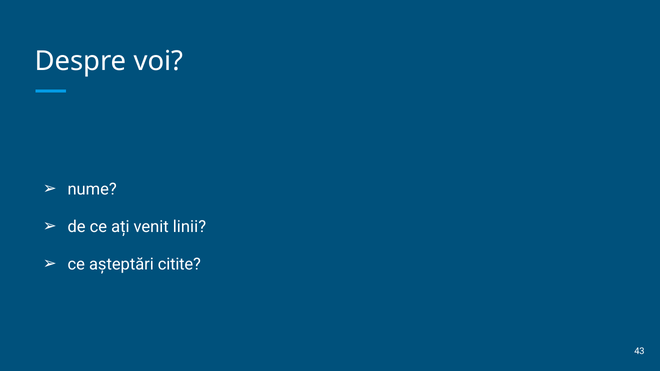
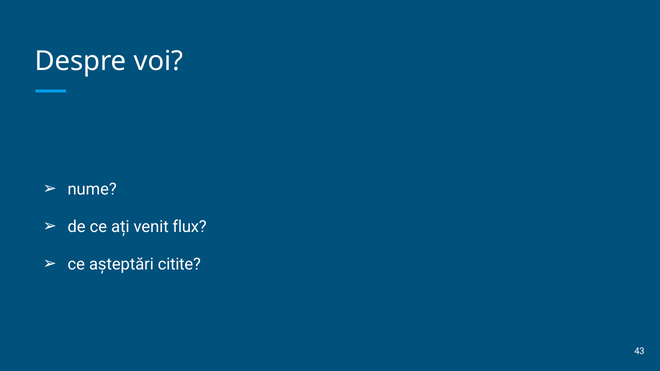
linii: linii -> flux (190, 227)
